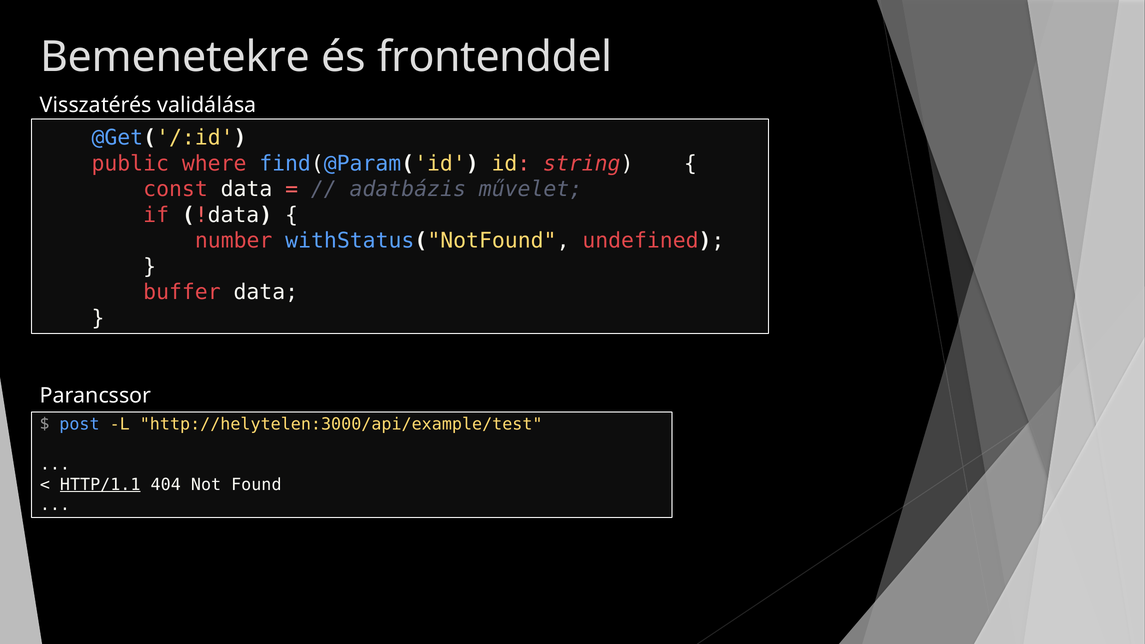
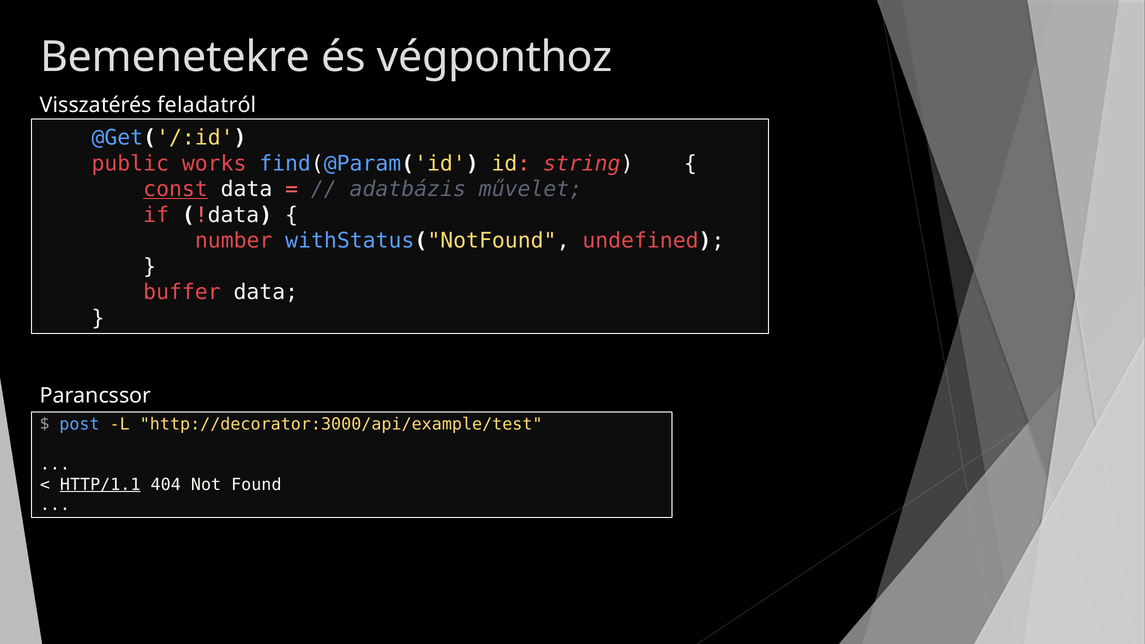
frontenddel: frontenddel -> végponthoz (495, 57)
validálása: validálása -> feladatról (207, 105)
where: where -> works (214, 163)
const underline: none -> present (176, 189)
http://helytelen:3000/api/example/test: http://helytelen:3000/api/example/test -> http://decorator:3000/api/example/test (341, 424)
